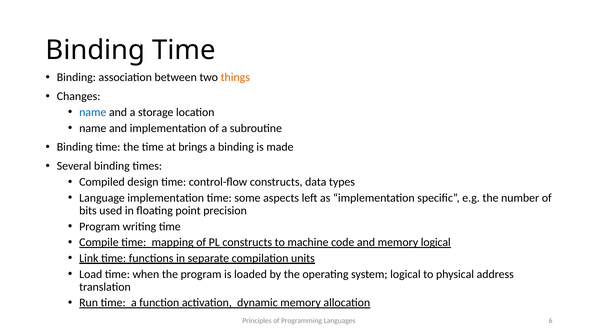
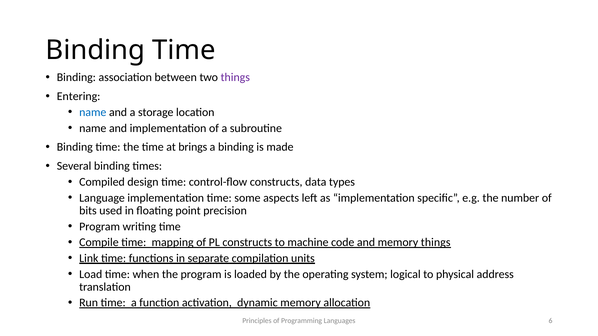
things colour: orange -> purple (235, 77)
Changes: Changes -> Entering (79, 96)
memory logical: logical -> things (436, 243)
